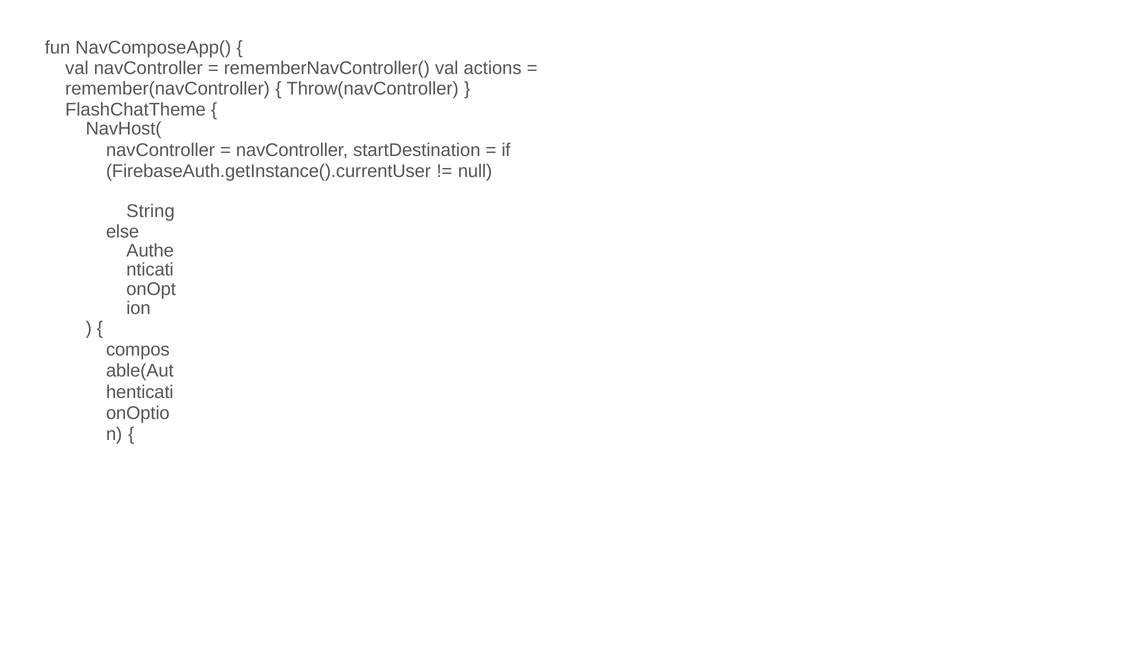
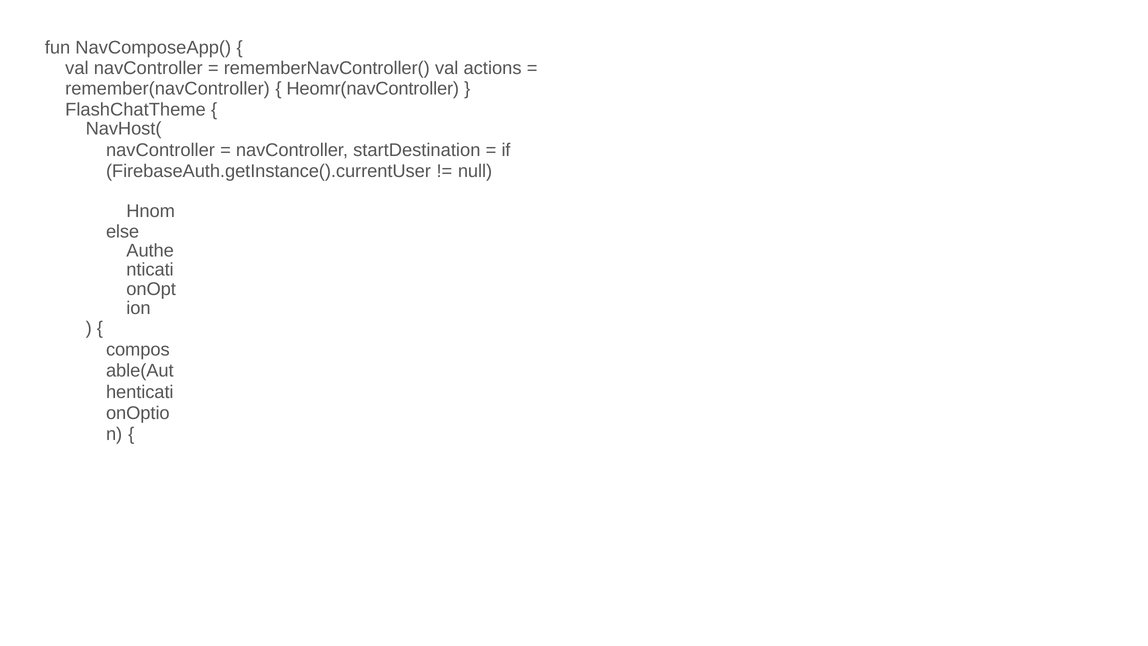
Throw(navController: Throw(navController -> Heomr(navController (373, 89)
String: String -> Hnom (151, 211)
